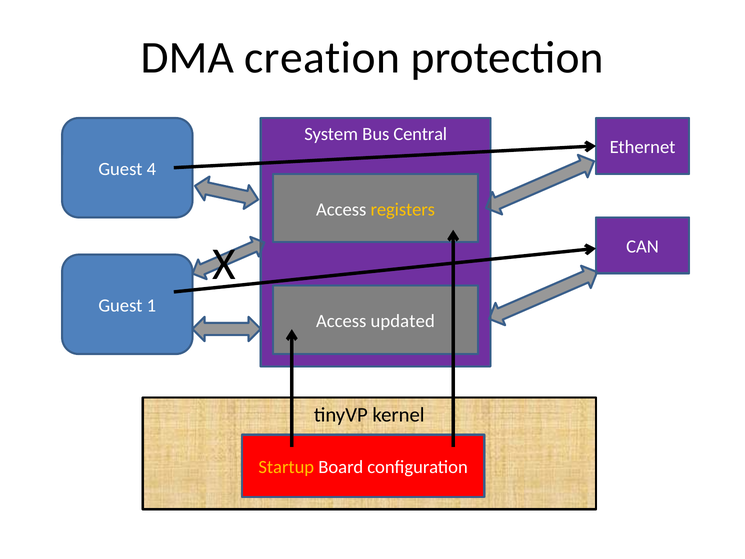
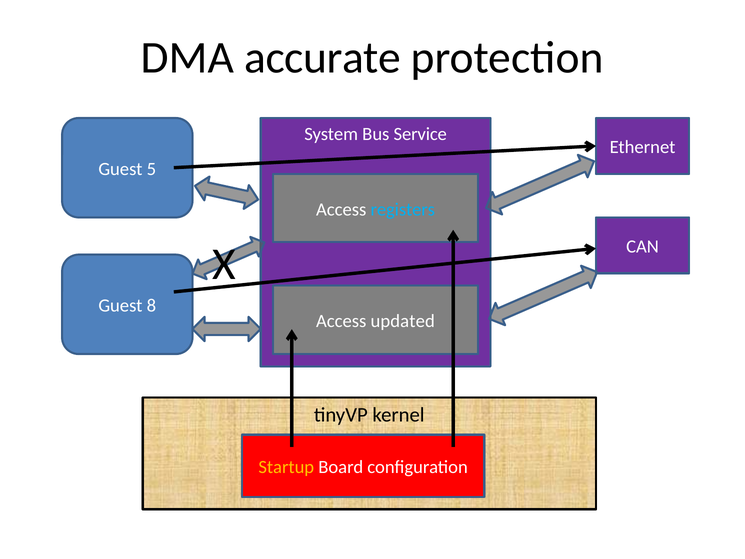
creation: creation -> accurate (323, 58)
Central: Central -> Service (420, 134)
4: 4 -> 5 (151, 169)
registers colour: yellow -> light blue (403, 209)
1: 1 -> 8 (151, 305)
